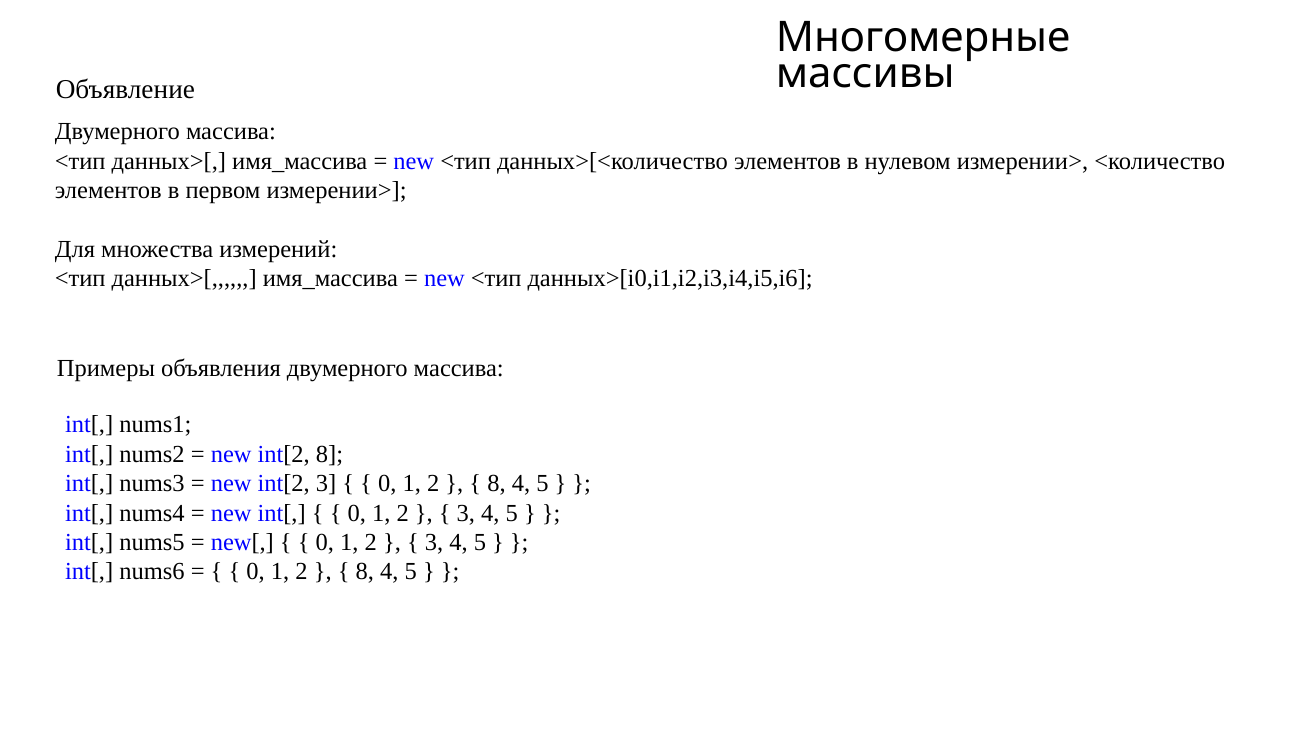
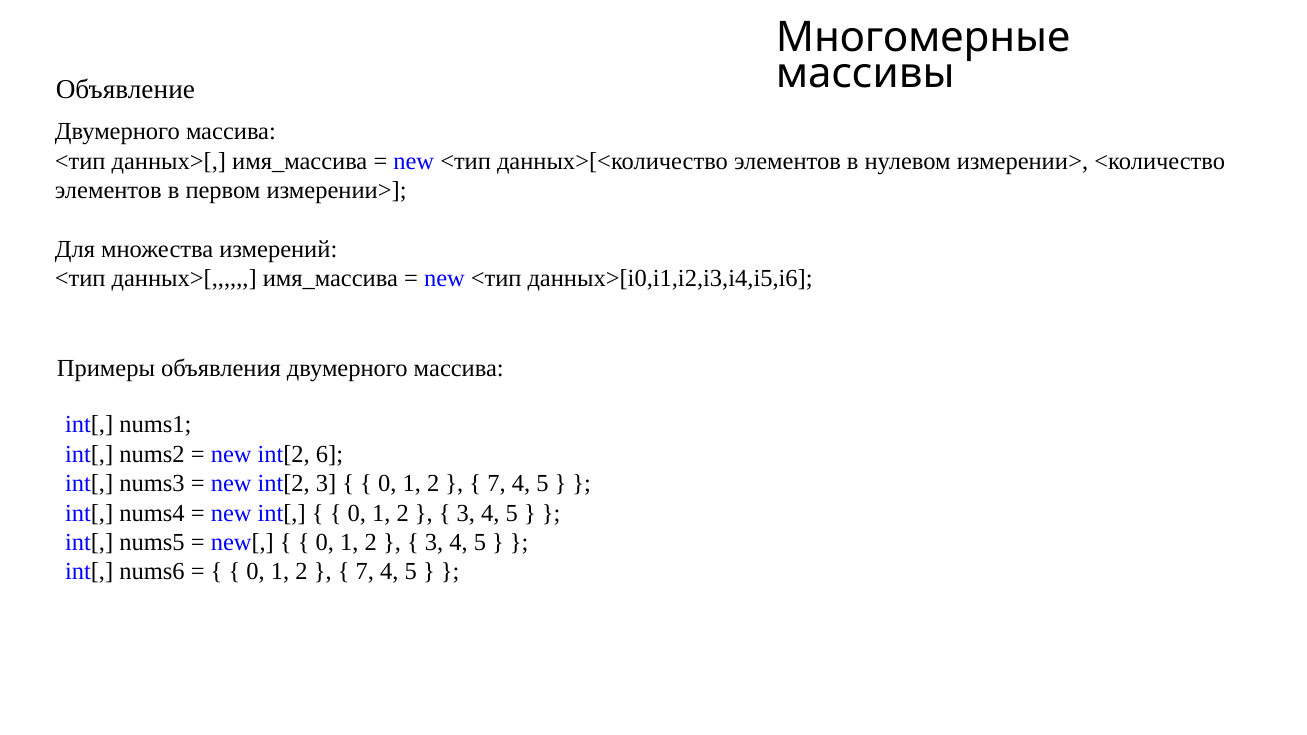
int[2 8: 8 -> 6 (329, 454)
8: 8 -> 7 (496, 484)
8: 8 -> 7 (365, 572)
